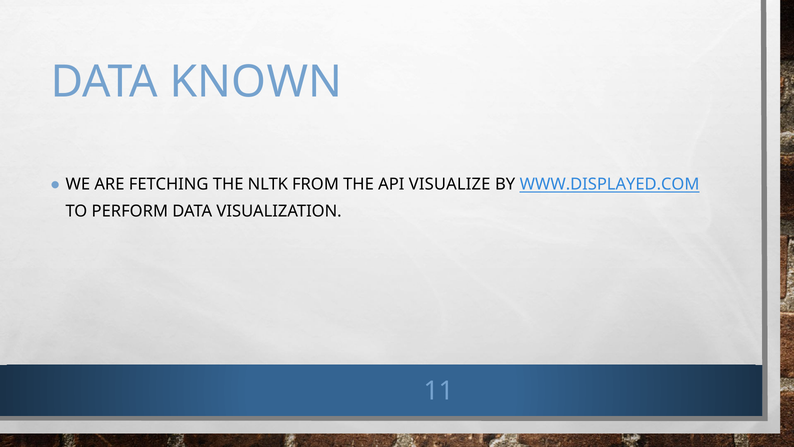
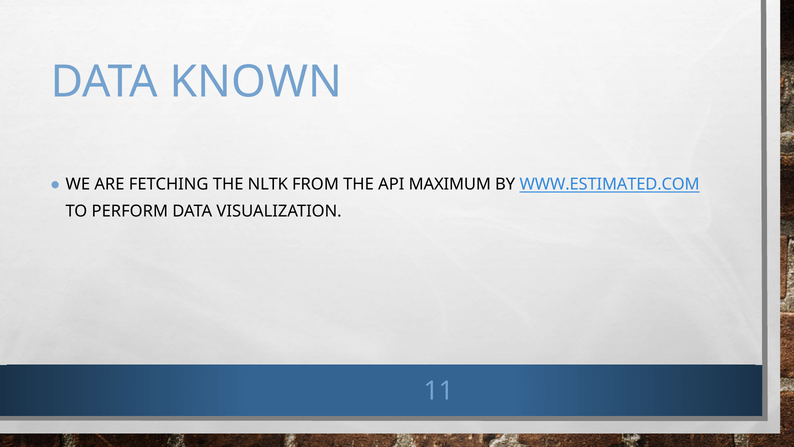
VISUALIZE: VISUALIZE -> MAXIMUM (450, 184)
WWW.DISPLAYED.COM: WWW.DISPLAYED.COM -> WWW.ESTIMATED.COM (610, 184)
